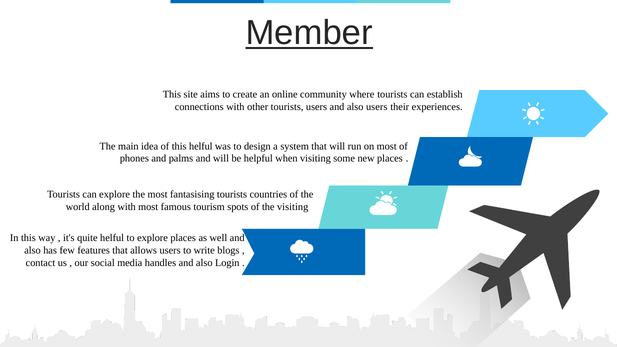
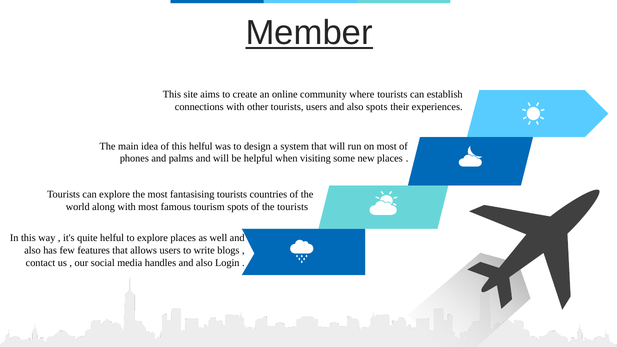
also users: users -> spots (377, 107)
the visiting: visiting -> tourists (293, 207)
